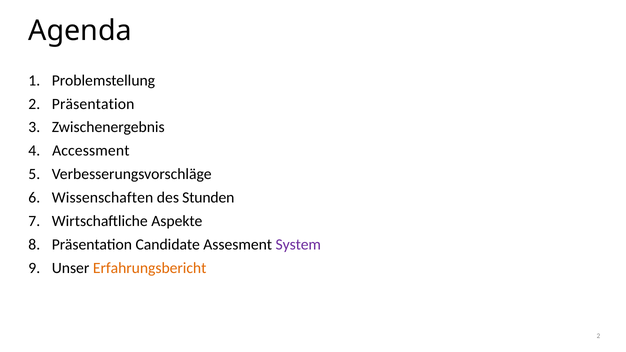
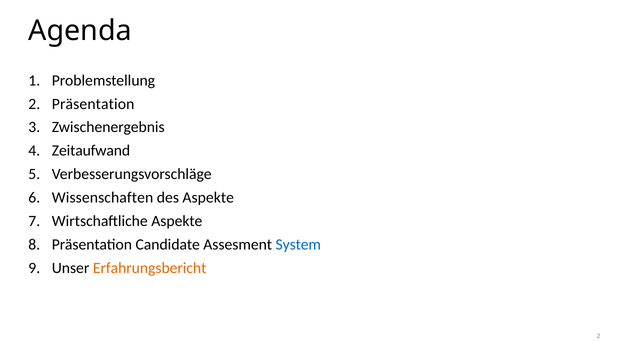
Accessment: Accessment -> Zeitaufwand (91, 151)
des Stunden: Stunden -> Aspekte (208, 198)
System colour: purple -> blue (298, 245)
